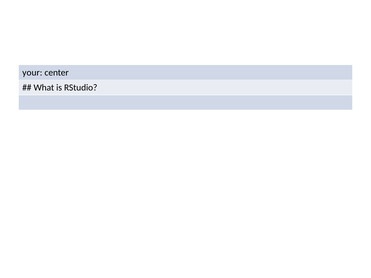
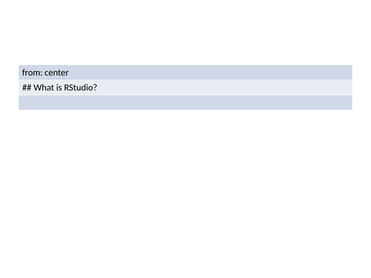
your: your -> from (32, 73)
